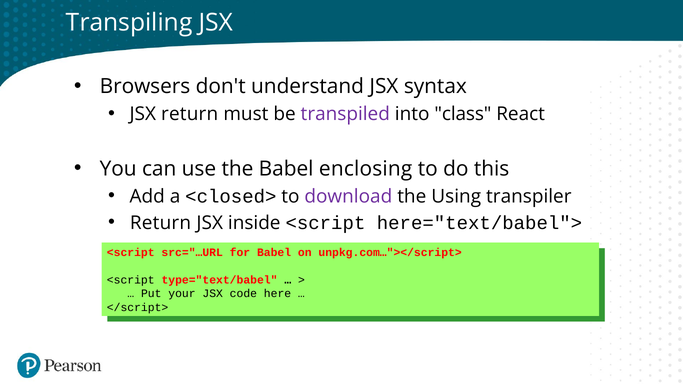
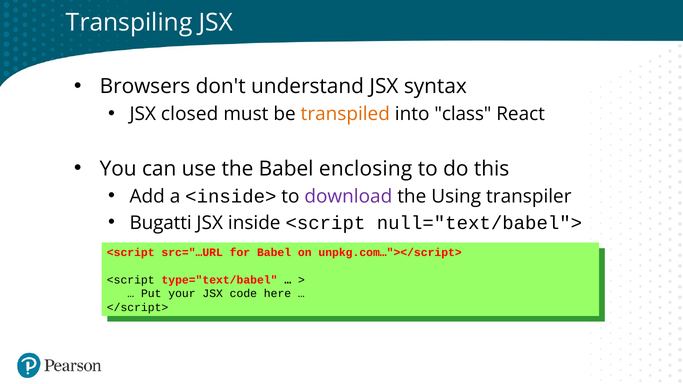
JSX return: return -> closed (190, 114)
transpiled colour: purple -> orange (345, 114)
<closed>: <closed> -> <inside> (231, 196)
Return: Return -> Bugatti (161, 223)
here="text/babel">: here="text/babel"> -> null="text/babel"> (479, 223)
